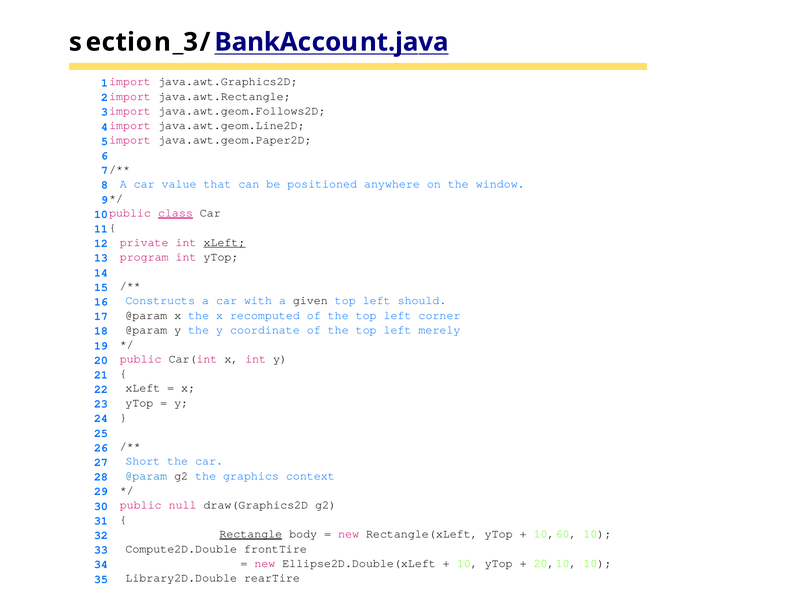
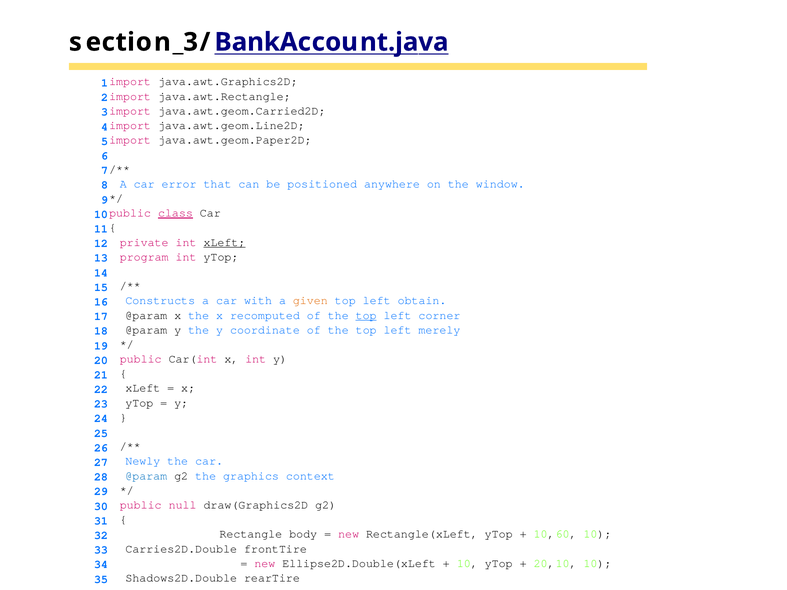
java.awt.geom.Follows2D: java.awt.geom.Follows2D -> java.awt.geom.Carried2D (242, 111)
value: value -> error (179, 184)
given colour: black -> orange (310, 301)
should: should -> obtain (422, 301)
top underline: none -> present (366, 315)
Short: Short -> Newly (143, 461)
Rectangle underline: present -> none (251, 534)
Compute2D.Double: Compute2D.Double -> Carries2D.Double (181, 549)
Library2D.Double: Library2D.Double -> Shadows2D.Double (181, 578)
